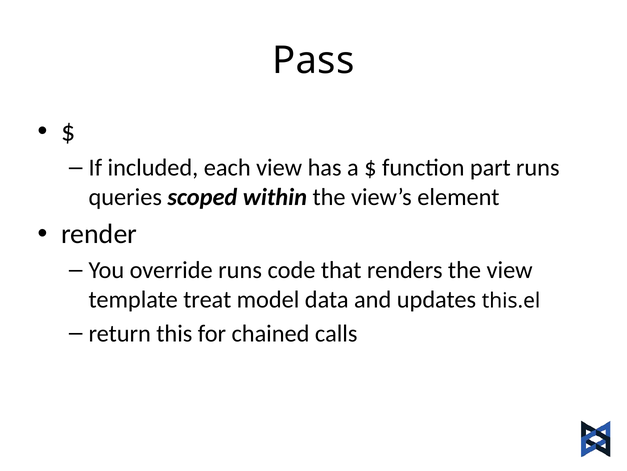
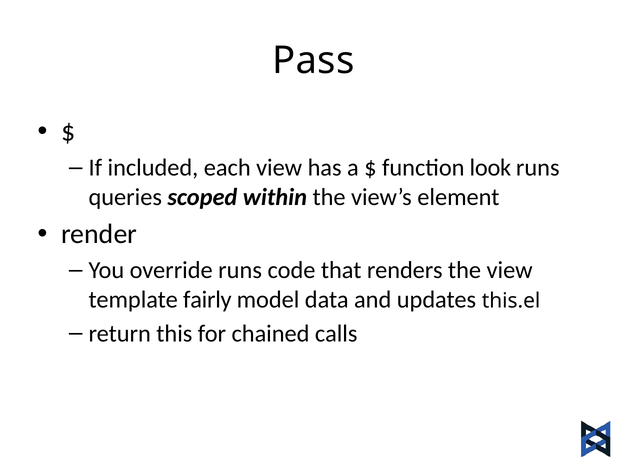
part: part -> look (490, 168)
treat: treat -> fairly (207, 299)
